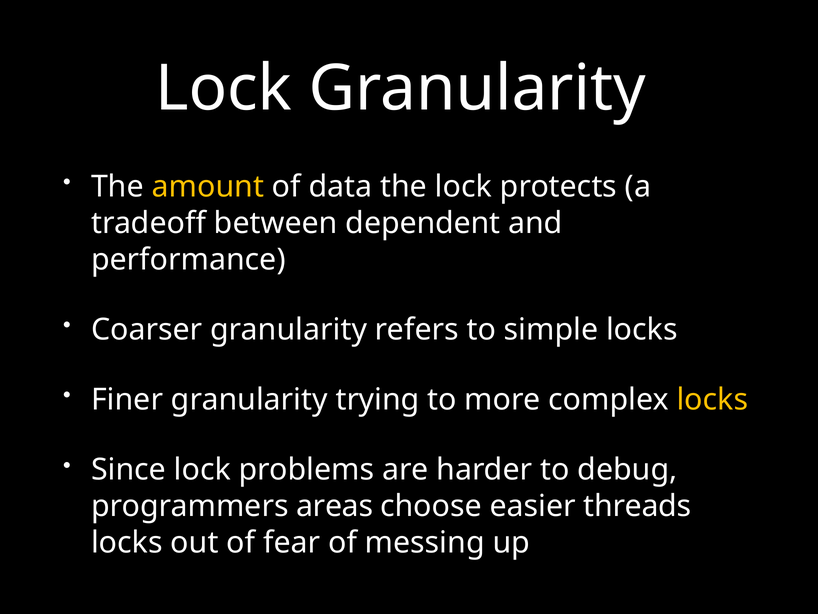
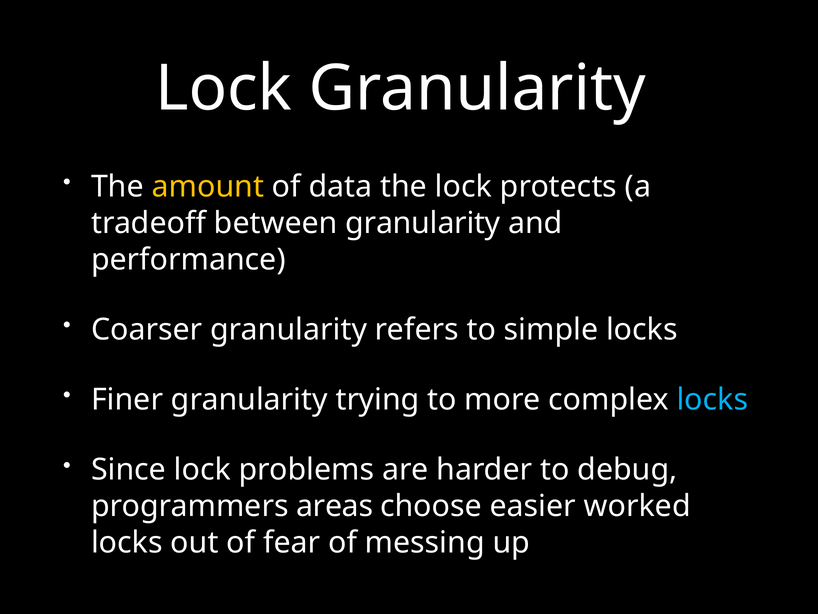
between dependent: dependent -> granularity (423, 223)
locks colour: yellow -> light blue (712, 399)
threads: threads -> worked (637, 506)
